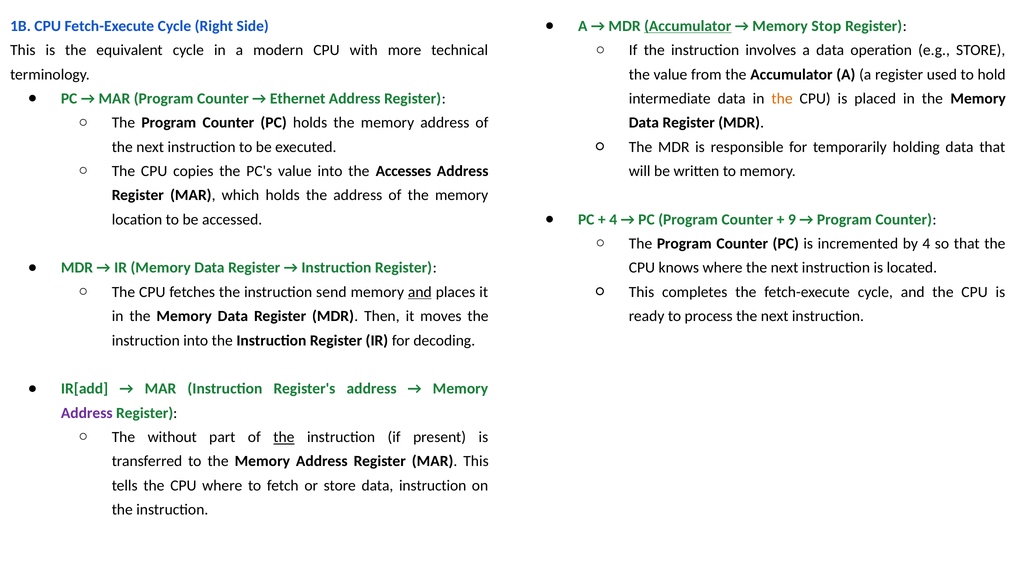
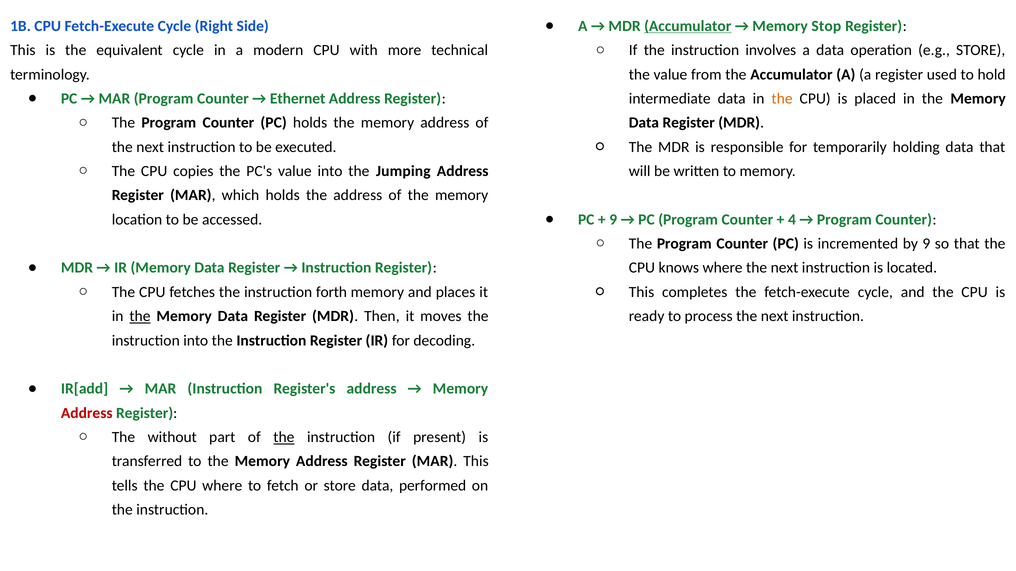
Accesses: Accesses -> Jumping (403, 171)
4: 4 -> 9 (613, 220)
9: 9 -> 4 (792, 220)
by 4: 4 -> 9 (926, 244)
send: send -> forth (331, 292)
and underline: present -> none (420, 292)
the underline: none -> present (140, 317)
Address colour: purple -> red (87, 413)
data instruction: instruction -> performed (433, 486)
